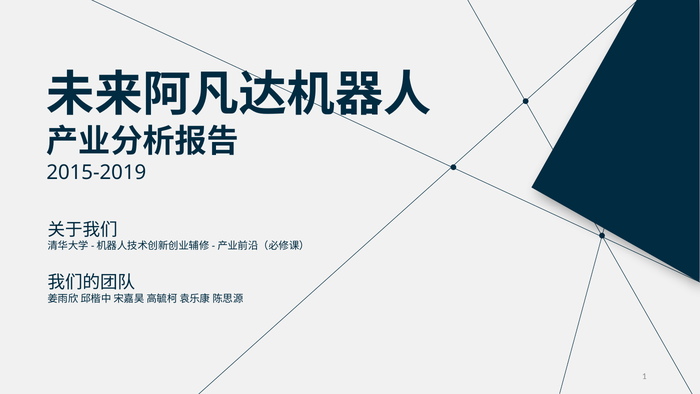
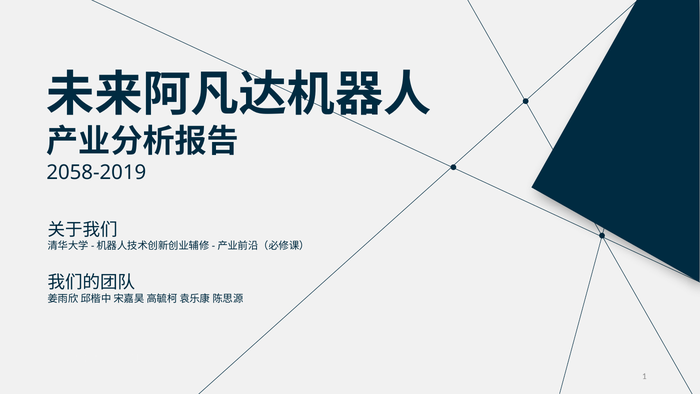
2015-2019: 2015-2019 -> 2058-2019 (96, 172)
